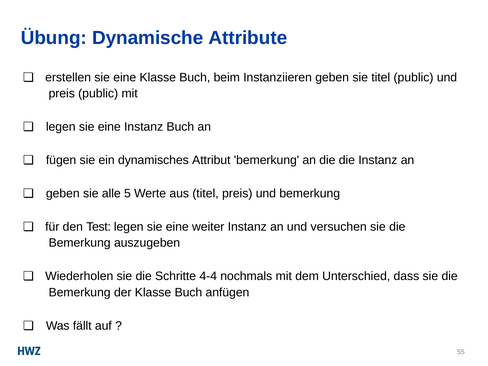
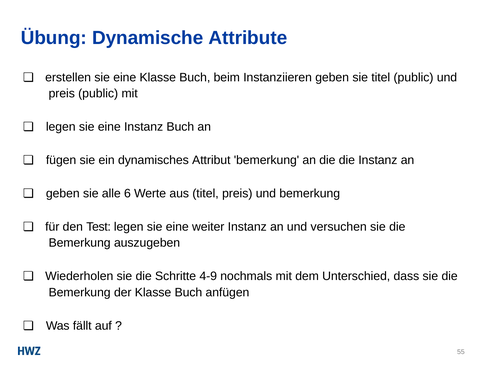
5: 5 -> 6 (127, 193)
4-4: 4-4 -> 4-9 (208, 276)
